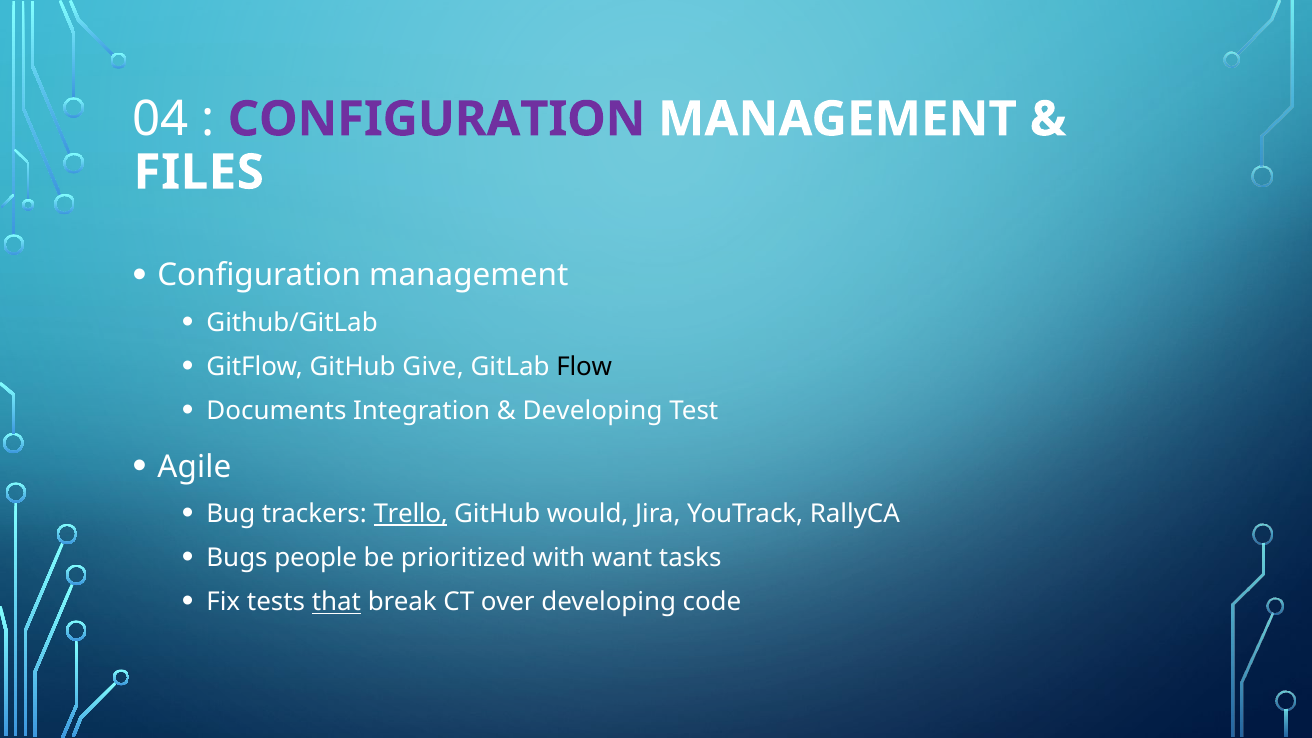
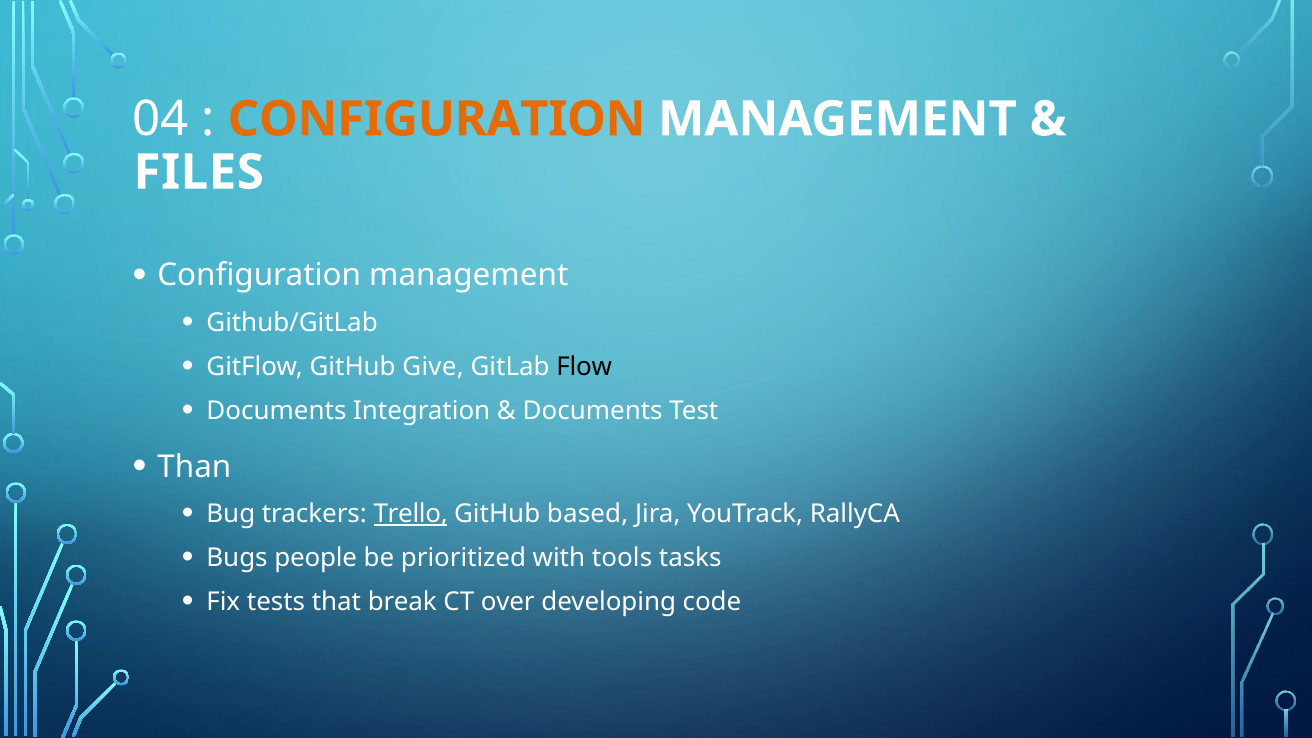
CONFIGURATION colour: purple -> orange (437, 119)
Developing: Developing -> Documents (593, 411)
Agile: Agile -> Than (194, 467)
would: would -> based (588, 514)
want: want -> tools (622, 558)
that underline: present -> none (336, 602)
